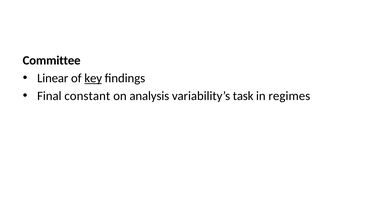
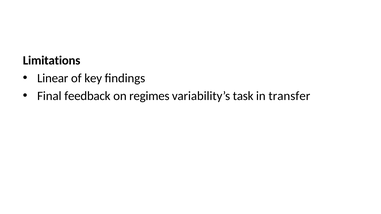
Committee: Committee -> Limitations (52, 60)
key underline: present -> none (93, 78)
constant: constant -> feedback (87, 96)
analysis: analysis -> regimes (149, 96)
regimes: regimes -> transfer (289, 96)
